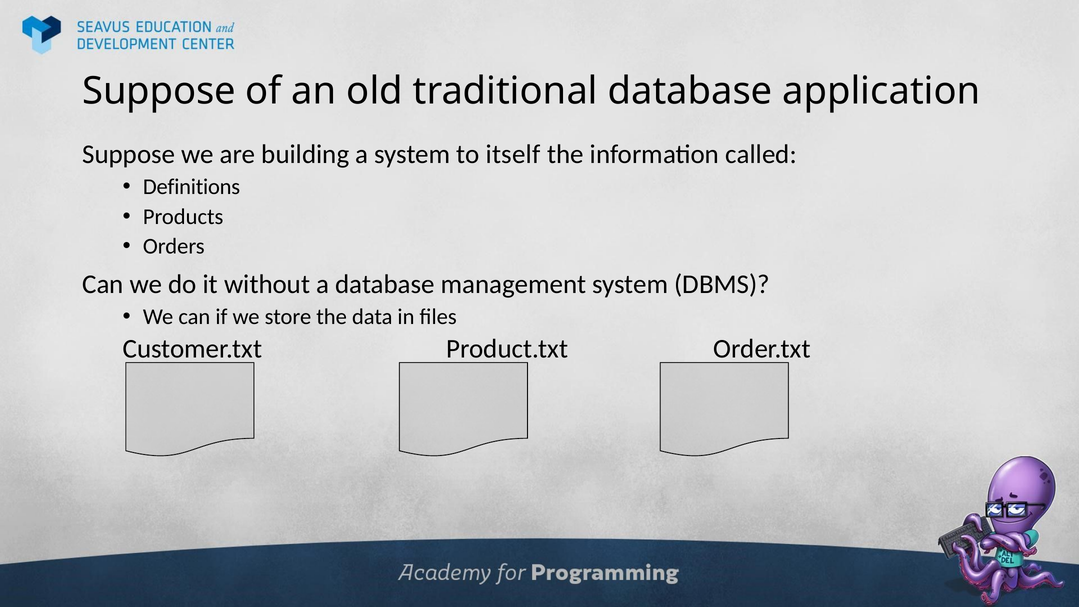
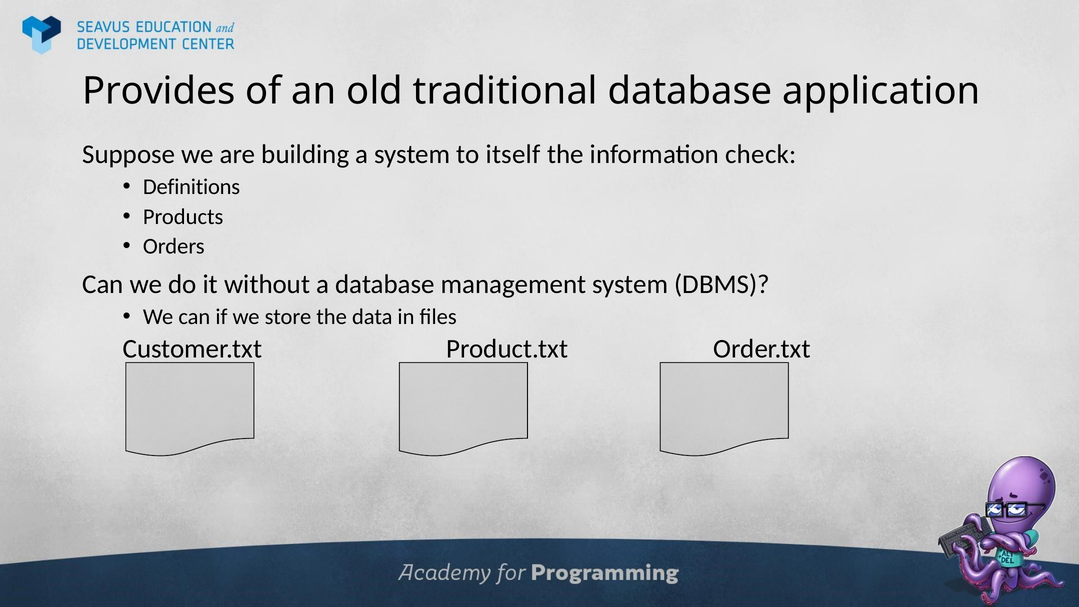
Suppose: Suppose -> Provides (159, 91)
called: called -> check (761, 154)
